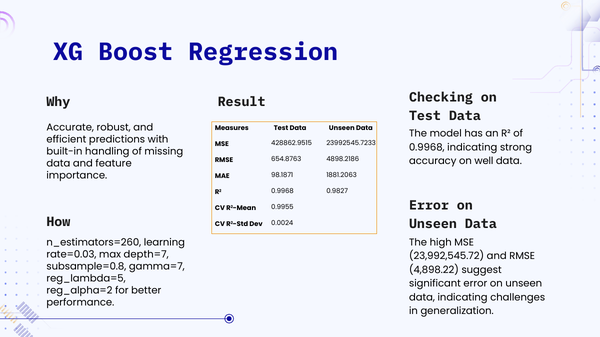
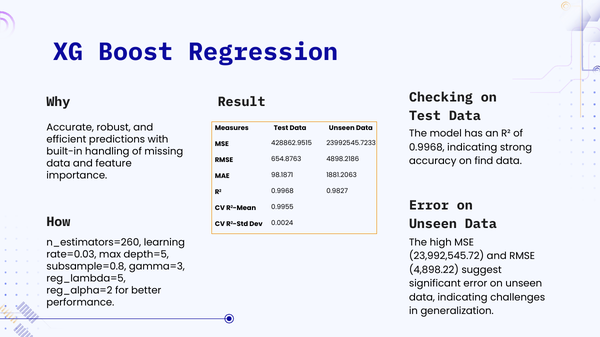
well: well -> find (484, 161)
depth=7: depth=7 -> depth=5 (146, 255)
gamma=7: gamma=7 -> gamma=3 (157, 267)
